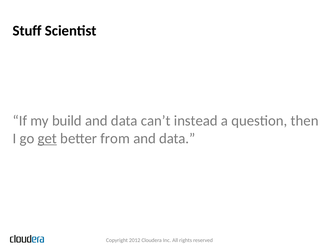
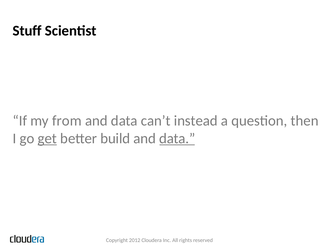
build: build -> from (67, 121)
from: from -> build (115, 138)
data underline: none -> present (177, 138)
